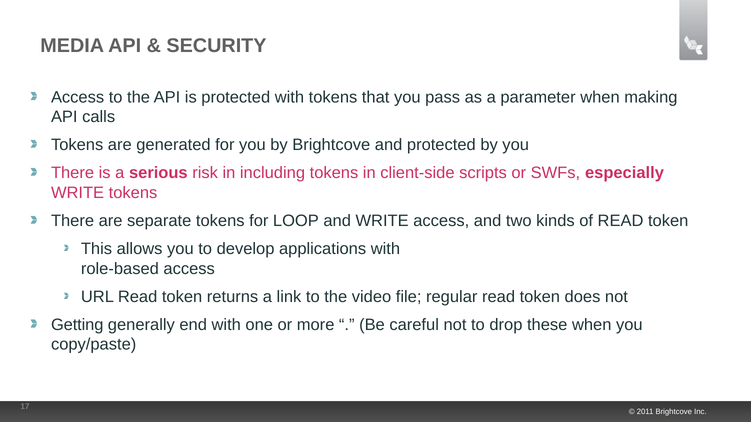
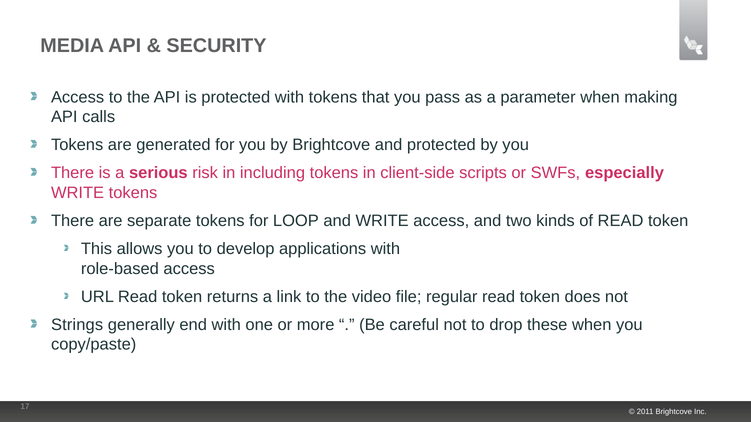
Getting: Getting -> Strings (77, 325)
